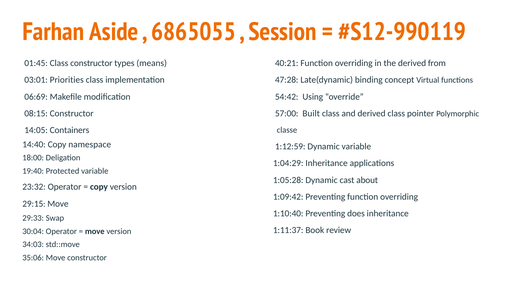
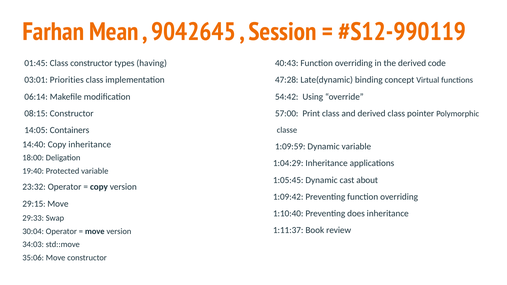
Aside: Aside -> Mean (114, 32)
6865055: 6865055 -> 9042645 (193, 32)
40:21: 40:21 -> 40:43 (287, 63)
from: from -> code (437, 63)
means: means -> having (152, 63)
06:69: 06:69 -> 06:14 (36, 97)
Built: Built -> Print (311, 114)
Copy namespace: namespace -> inheritance (90, 144)
1:12:59: 1:12:59 -> 1:09:59 (290, 147)
1:05:28: 1:05:28 -> 1:05:45 (288, 180)
